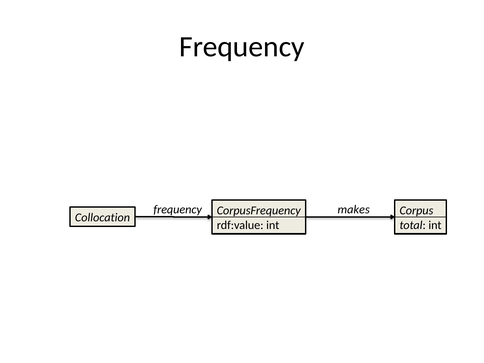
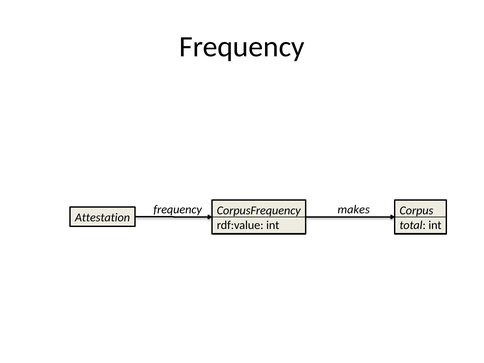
Collocation: Collocation -> Attestation (102, 218)
